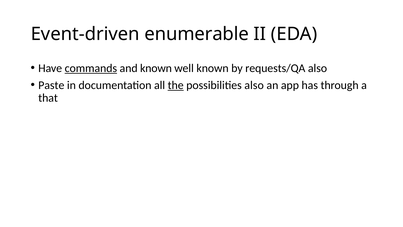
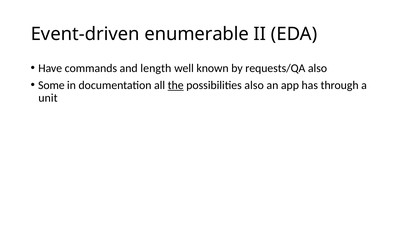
commands underline: present -> none (91, 68)
and known: known -> length (156, 68)
Paste: Paste -> Some (51, 85)
that: that -> unit (48, 98)
